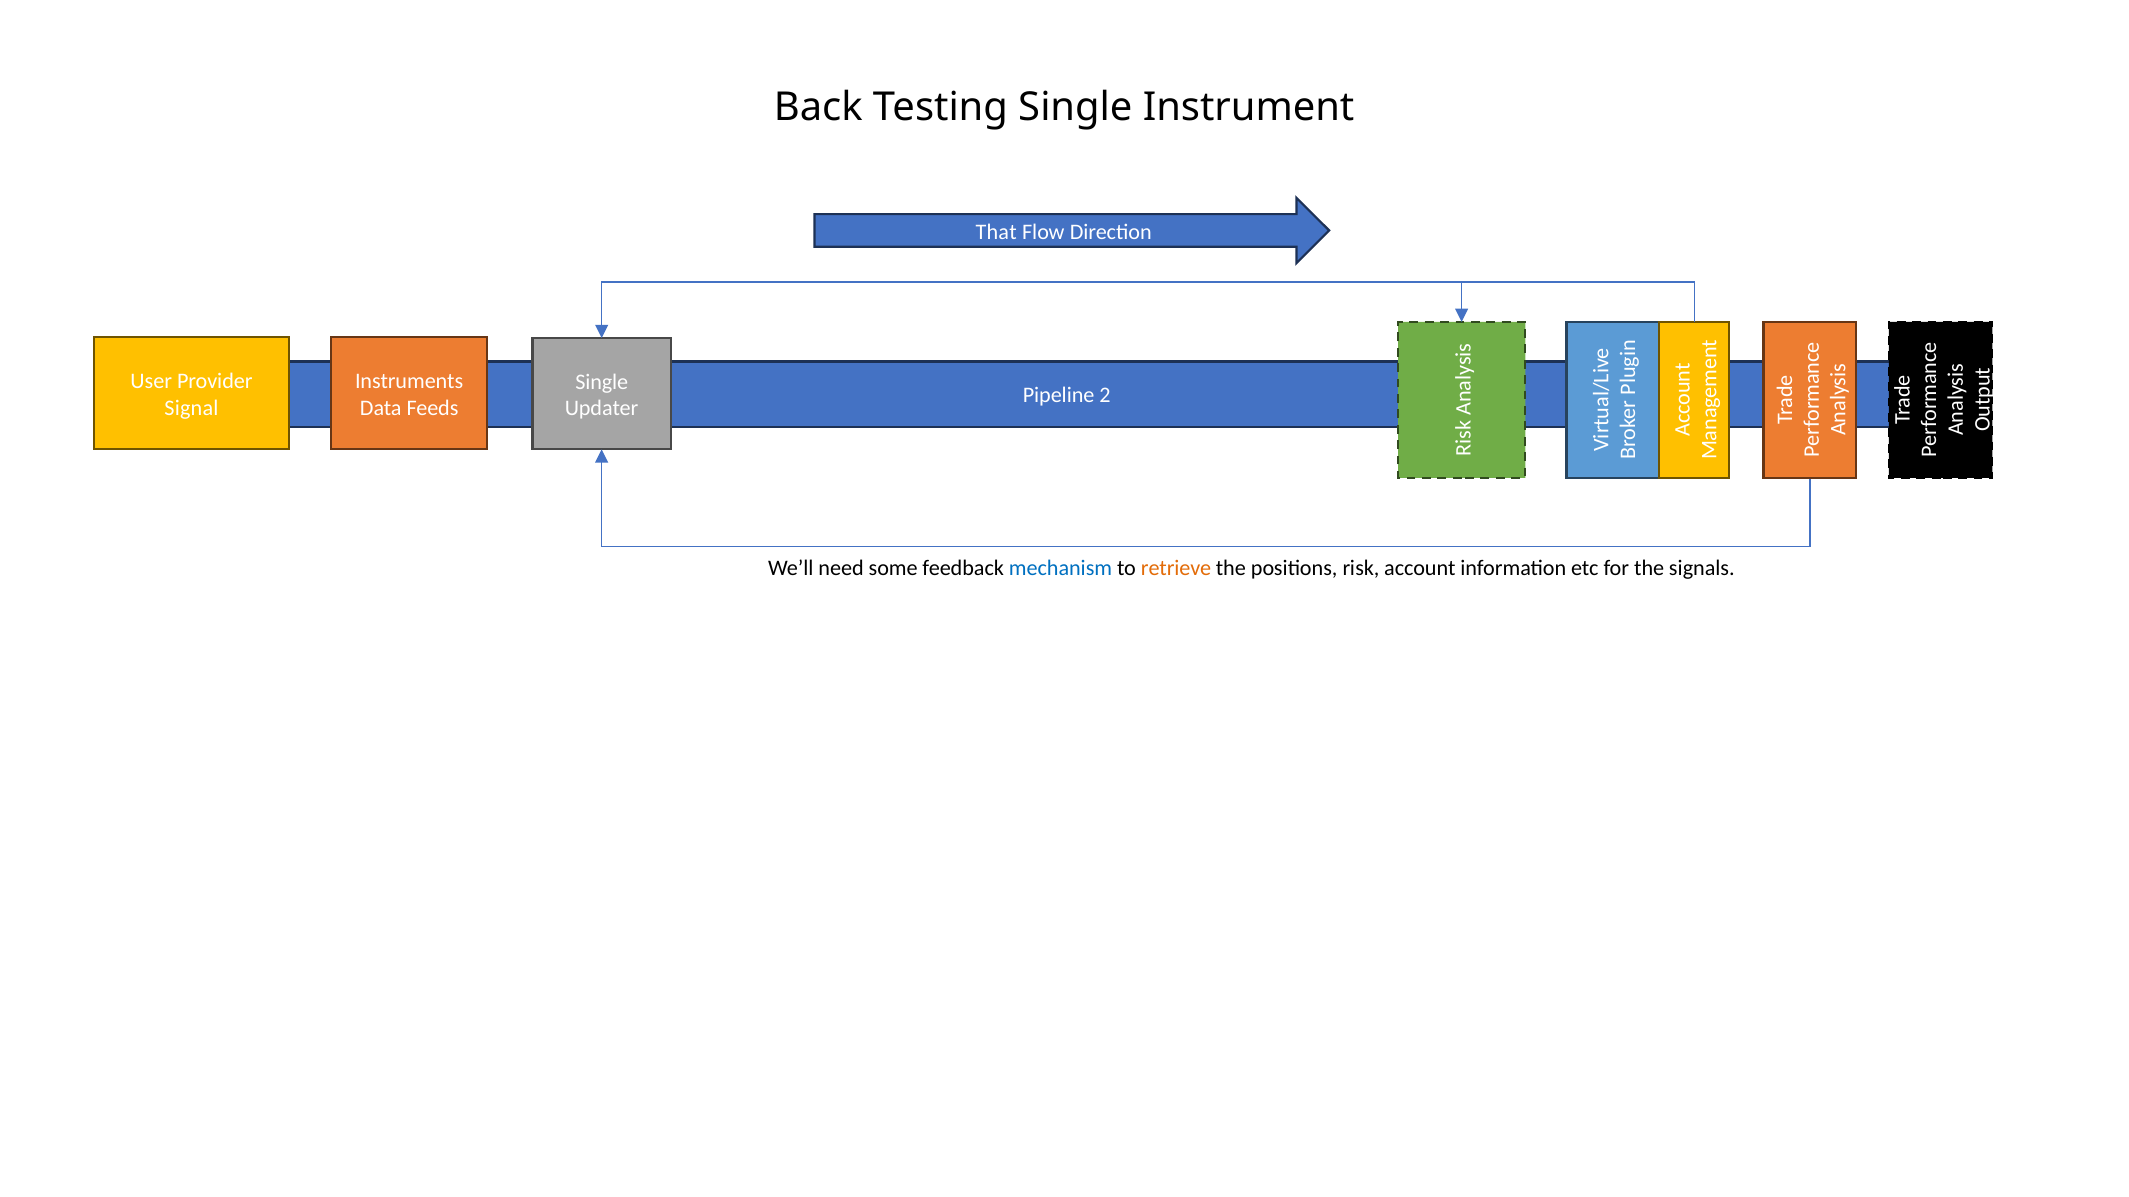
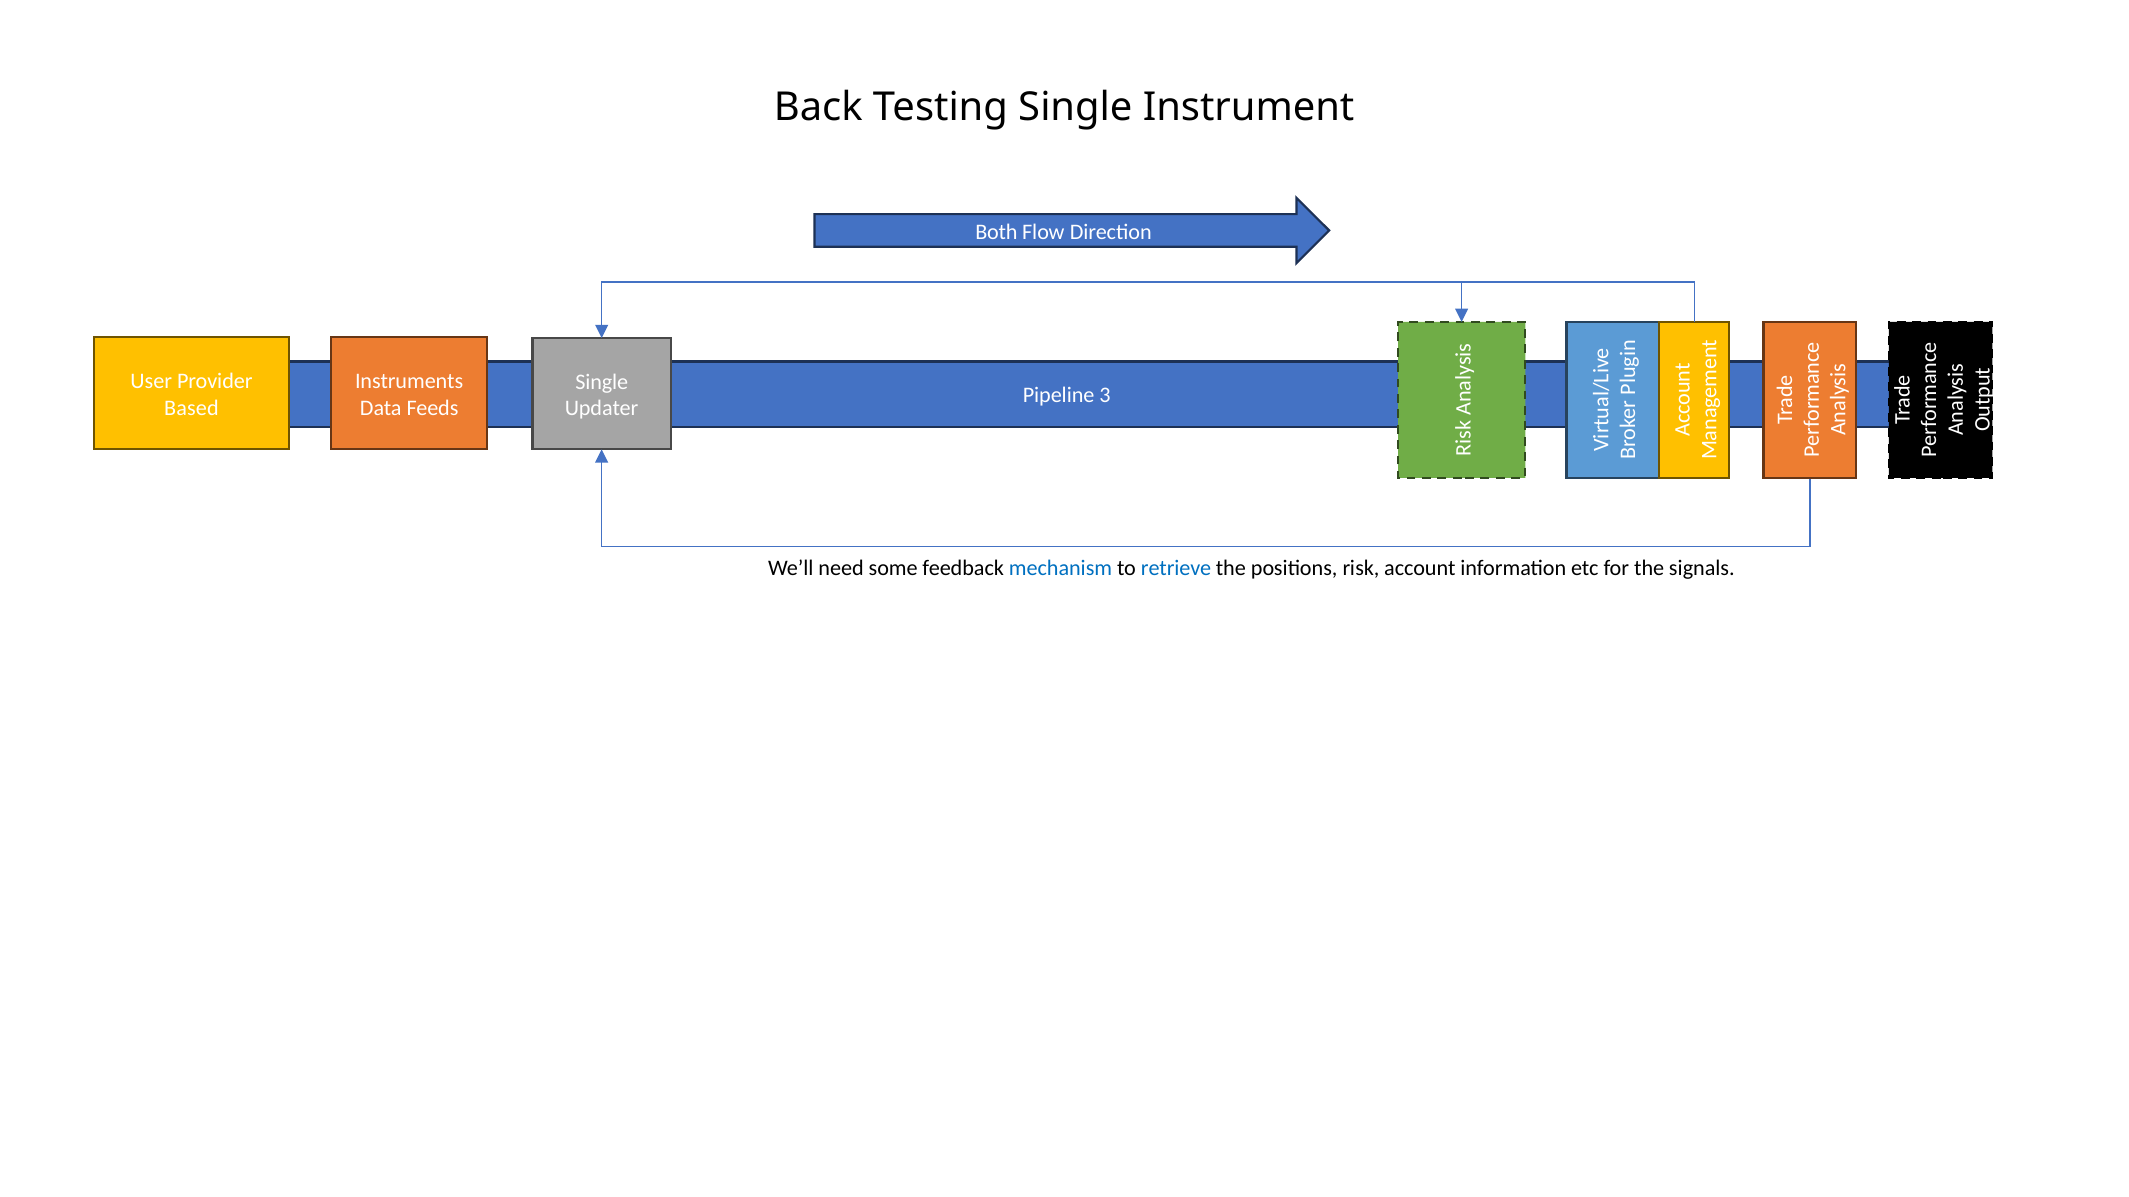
That: That -> Both (996, 232)
2: 2 -> 3 (1105, 396)
Signal: Signal -> Based (191, 408)
retrieve colour: orange -> blue (1176, 569)
